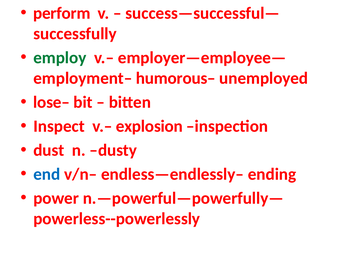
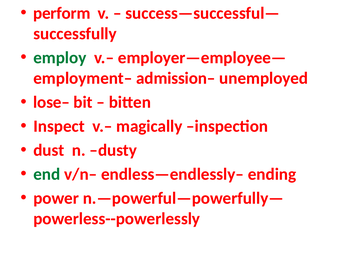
humorous–: humorous– -> admission– (176, 78)
explosion: explosion -> magically (149, 126)
end colour: blue -> green (47, 174)
